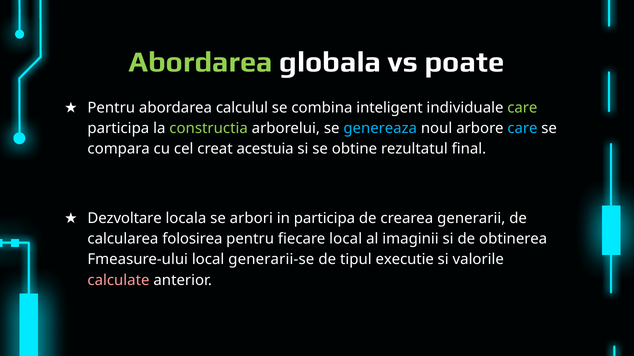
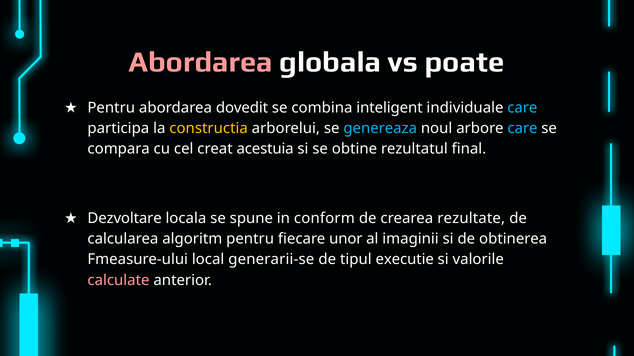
Abordarea colour: light green -> pink (201, 62)
calculul: calculul -> dovedit (242, 108)
care colour: light green -> light blue (522, 108)
constructia colour: light green -> yellow (209, 129)
arbori: arbori -> spune (251, 219)
in participa: participa -> conform (324, 219)
generarii: generarii -> rezultate (471, 219)
folosirea: folosirea -> algoritm (192, 239)
fiecare local: local -> unor (346, 239)
